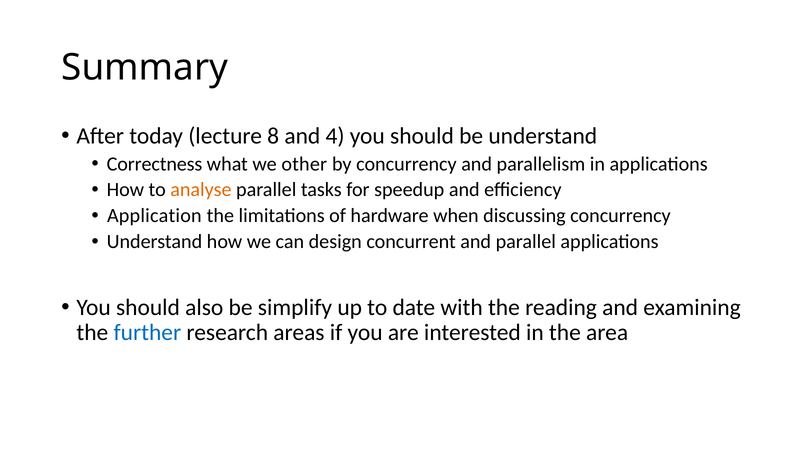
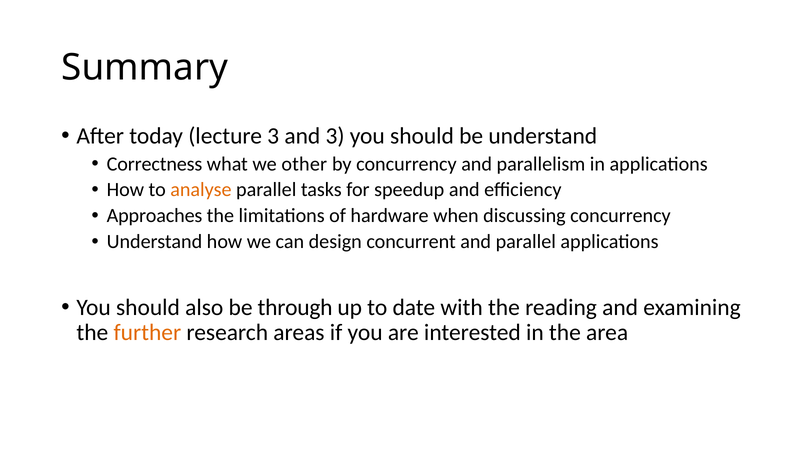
lecture 8: 8 -> 3 (273, 136)
and 4: 4 -> 3 (335, 136)
Application: Application -> Approaches (155, 216)
simplify: simplify -> through (295, 307)
further colour: blue -> orange (147, 333)
